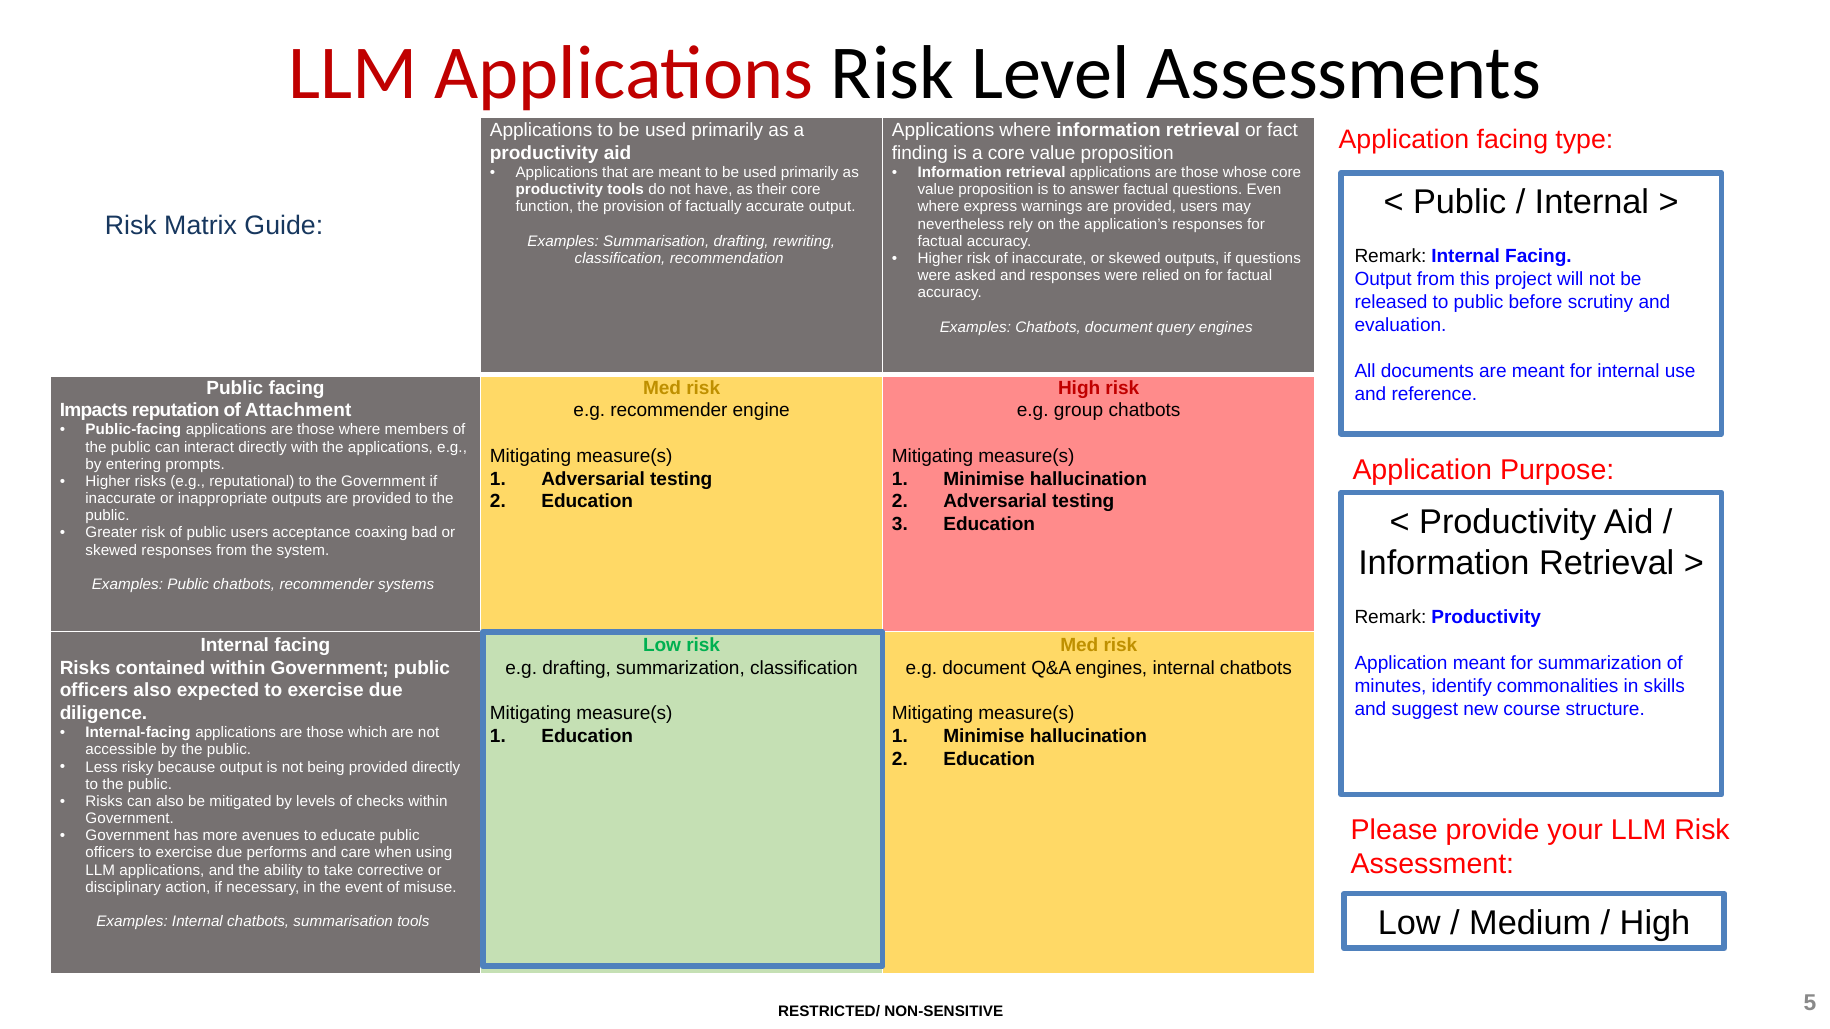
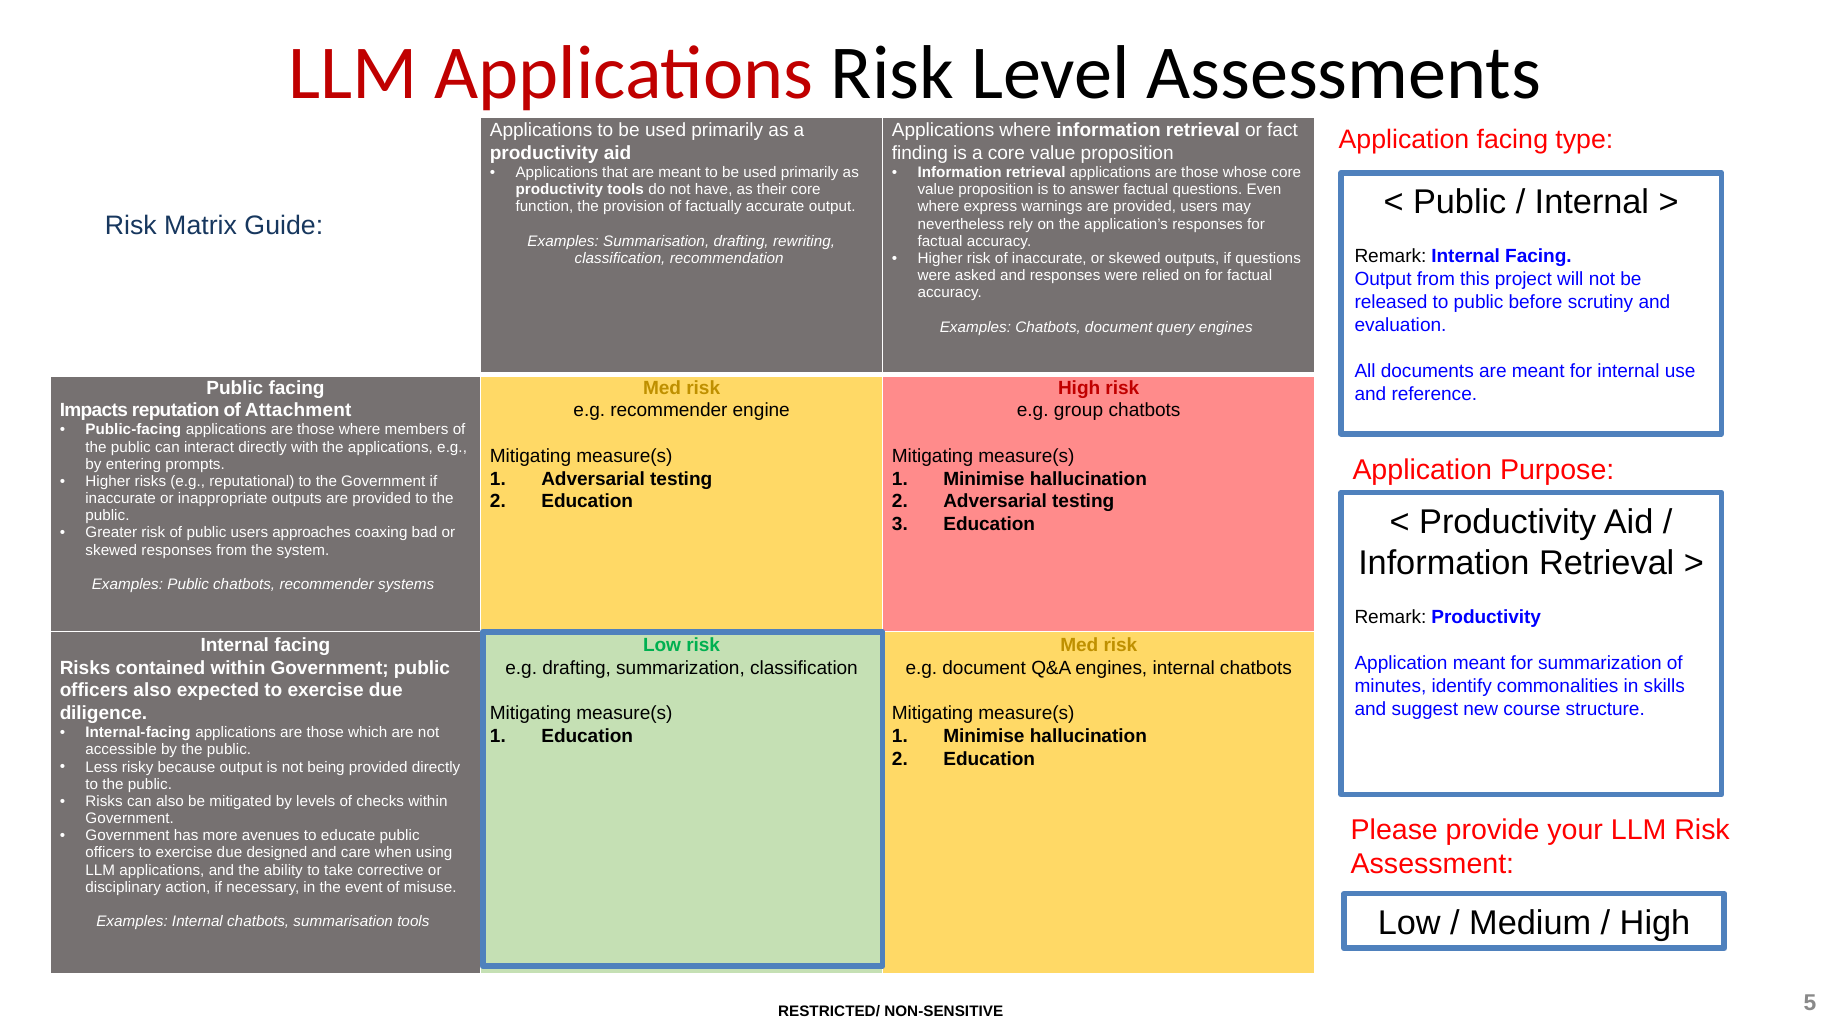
acceptance: acceptance -> approaches (312, 533)
performs: performs -> designed (277, 853)
